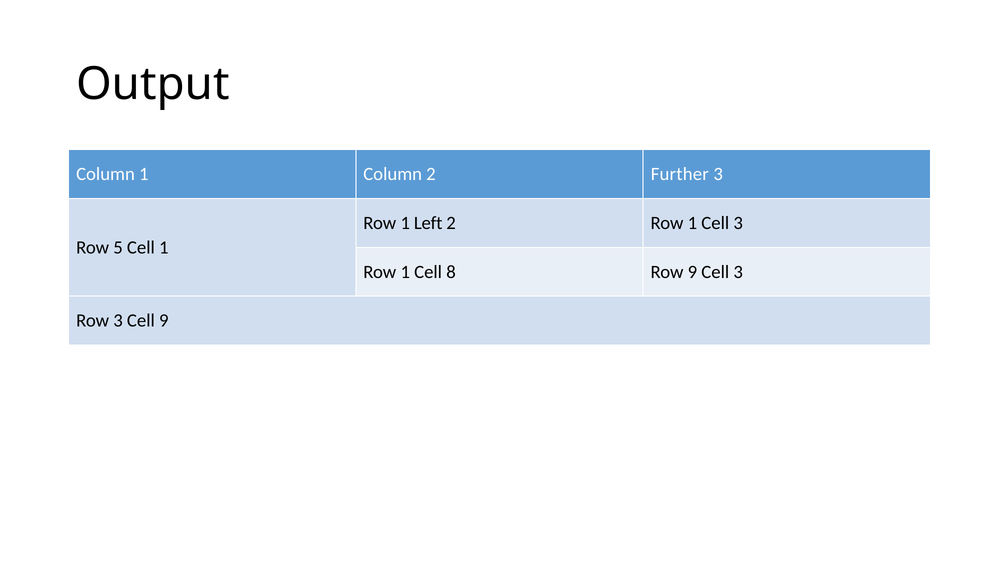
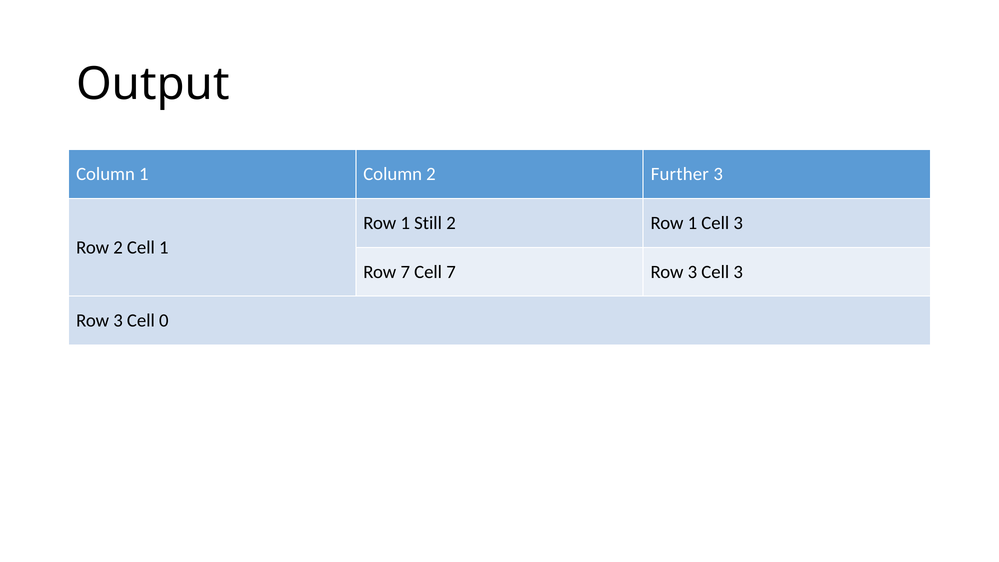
Left: Left -> Still (428, 223)
Row 5: 5 -> 2 (118, 247)
1: 1 -> 7 (405, 272)
Cell 8: 8 -> 7 (451, 272)
9: 9 -> 3 (692, 272)
Cell 9: 9 -> 0 (164, 321)
